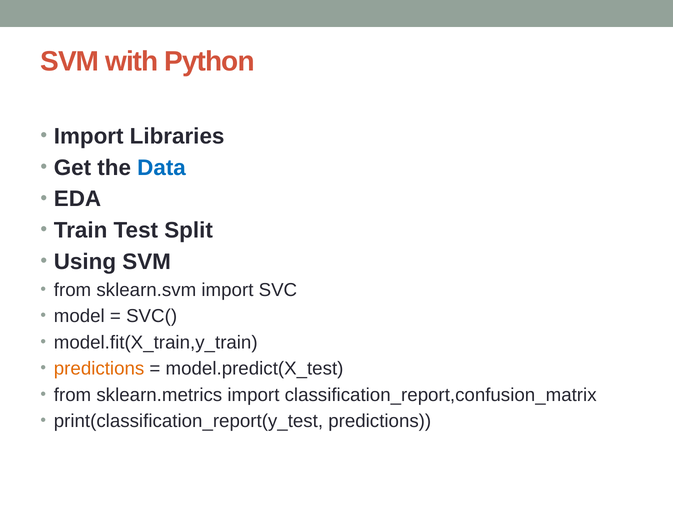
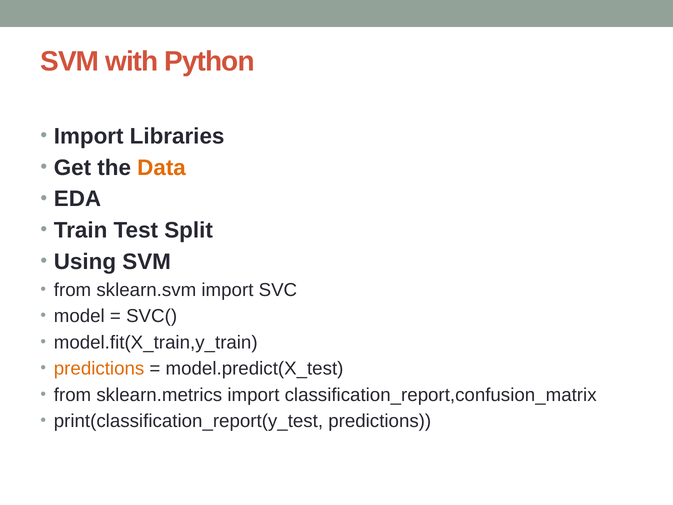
Data colour: blue -> orange (162, 168)
